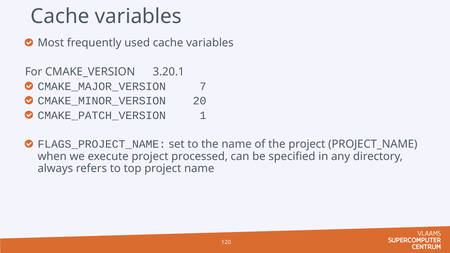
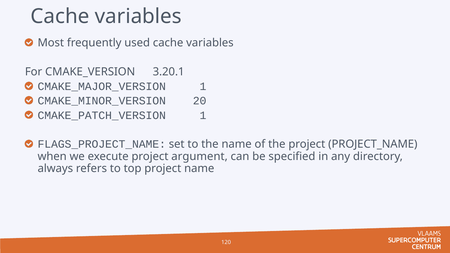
CMAKE_MAJOR_VERSION 7: 7 -> 1 (203, 86)
processed: processed -> argument (200, 156)
